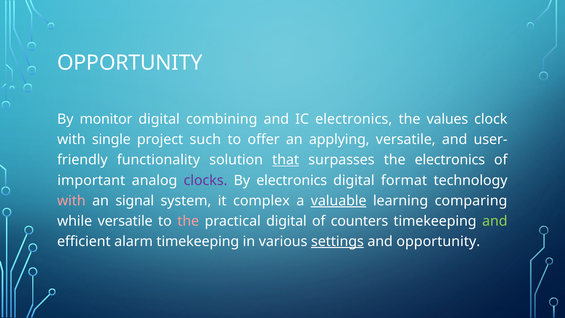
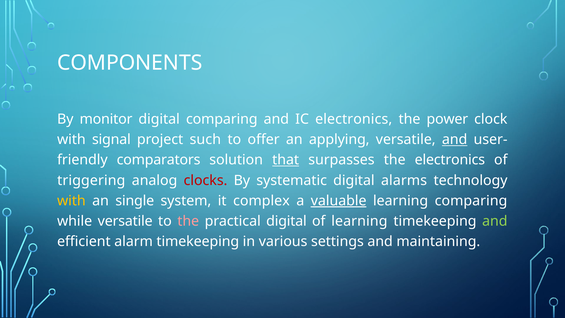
OPPORTUNITY: OPPORTUNITY -> COMPONENTS (130, 63)
digital combining: combining -> comparing (222, 119)
values: values -> power (447, 119)
single: single -> signal (111, 140)
and underline: none -> present (455, 140)
functionality: functionality -> comparators (159, 160)
important: important -> triggering (91, 180)
clocks colour: purple -> red (206, 180)
By electronics: electronics -> systematic (292, 180)
format: format -> alarms (404, 180)
with colour: pink -> yellow (71, 201)
signal: signal -> single (135, 201)
of counters: counters -> learning (359, 221)
settings underline: present -> none (337, 241)
and opportunity: opportunity -> maintaining (438, 241)
